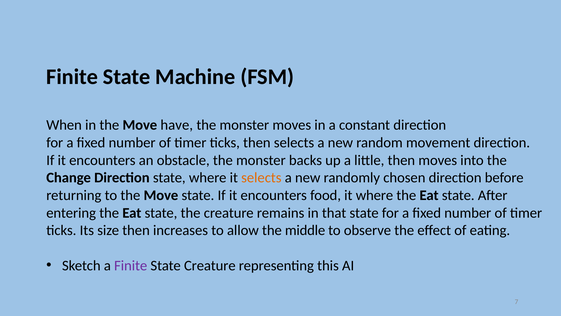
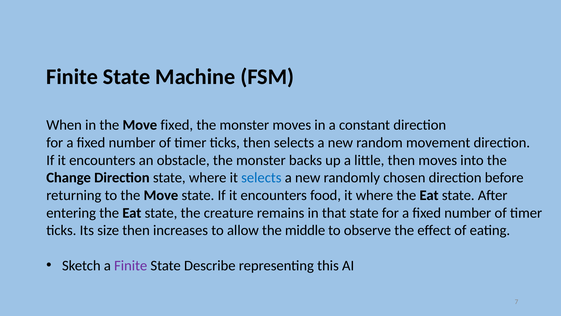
Move have: have -> fixed (177, 125)
selects colour: orange -> blue (261, 178)
State Creature: Creature -> Describe (210, 265)
